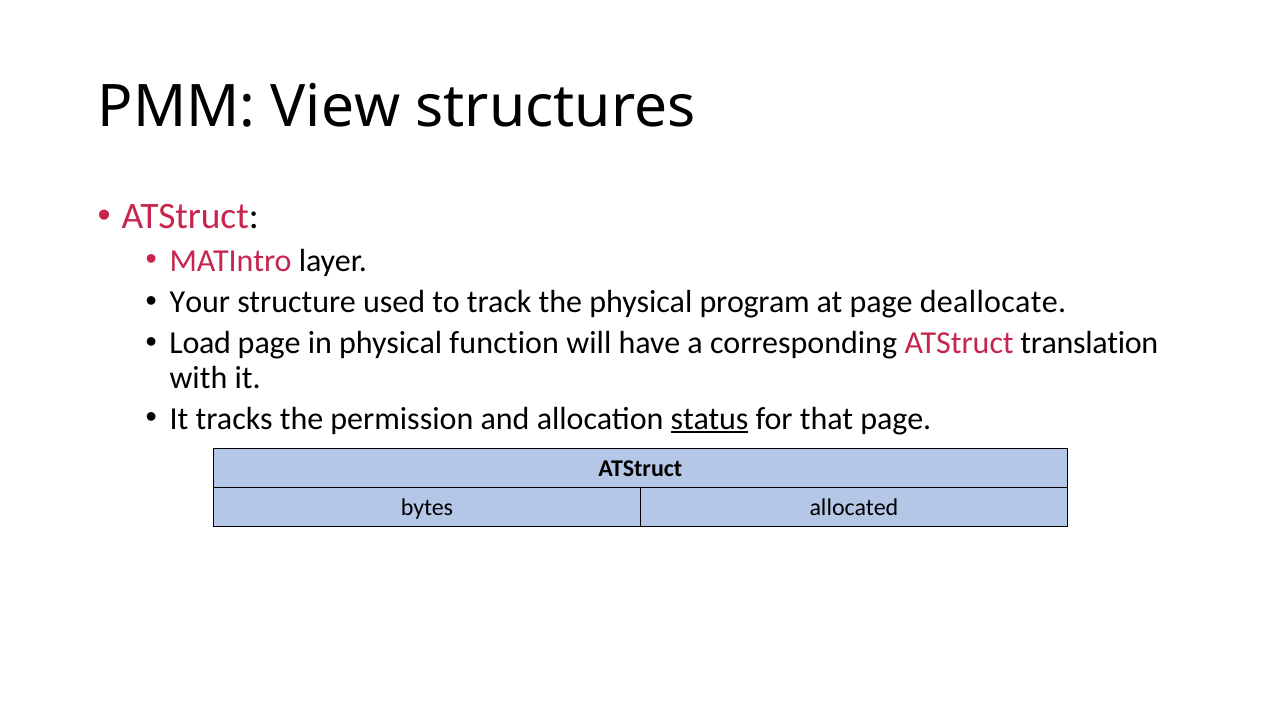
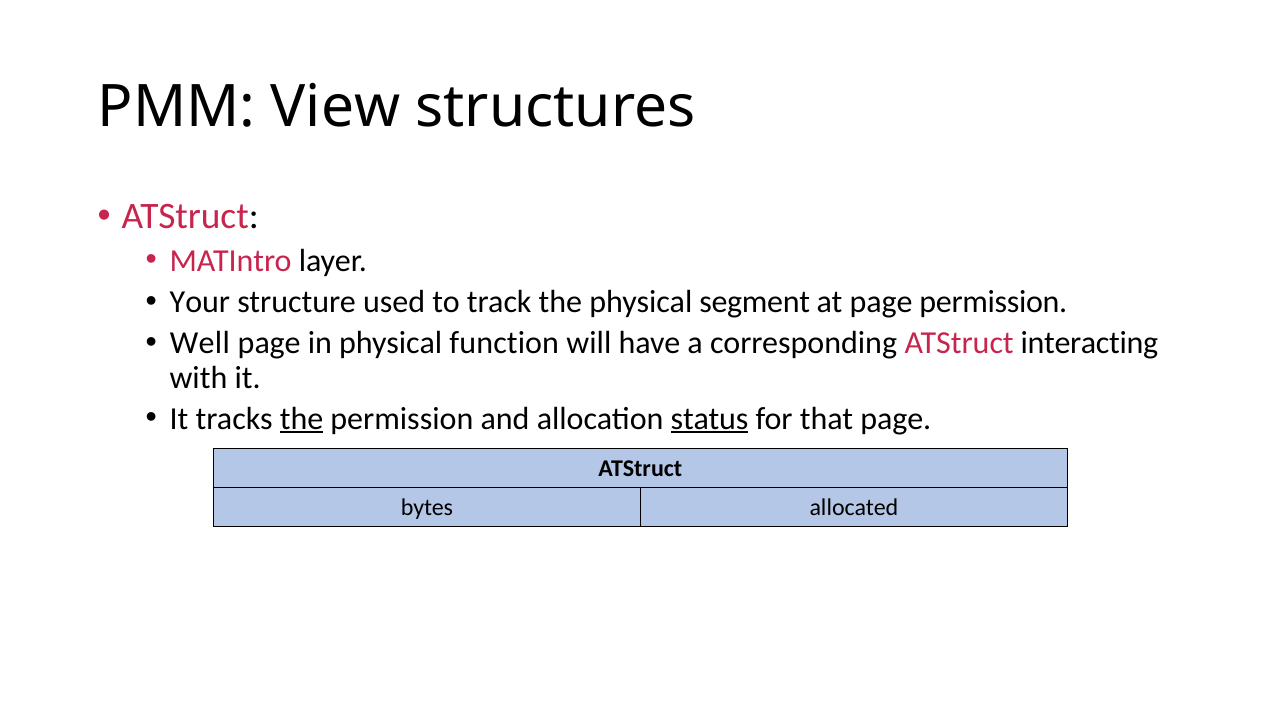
program: program -> segment (755, 302)
page deallocate: deallocate -> permission (993, 302)
Load: Load -> Well (200, 343)
translation: translation -> interacting (1089, 343)
the underline: none -> present (302, 419)
